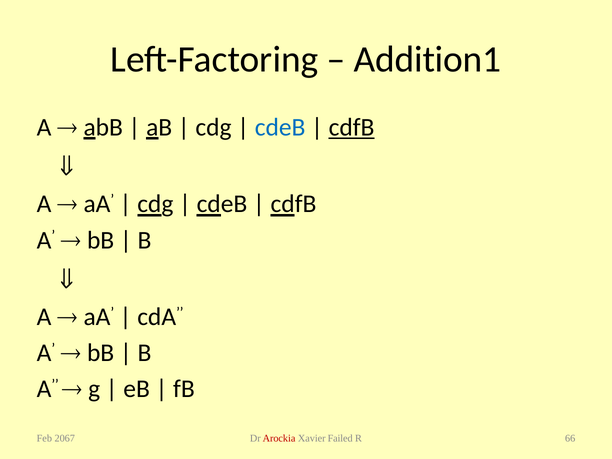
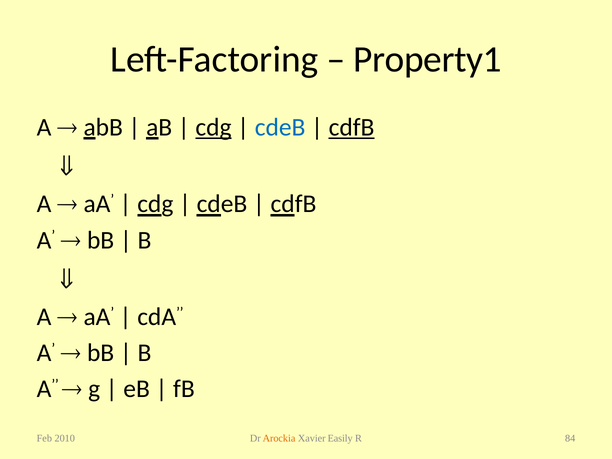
Addition1: Addition1 -> Property1 (428, 59)
cdg underline: none -> present (213, 127)
2067: 2067 -> 2010 (65, 438)
Arockia colour: red -> orange (279, 438)
Failed: Failed -> Easily (340, 438)
66: 66 -> 84 (570, 438)
